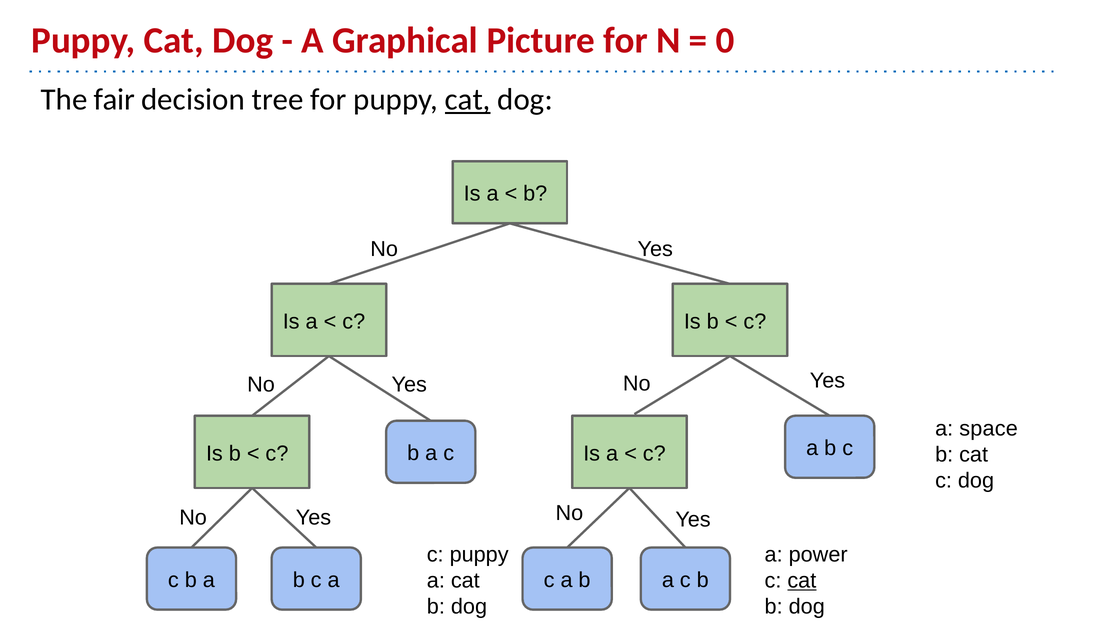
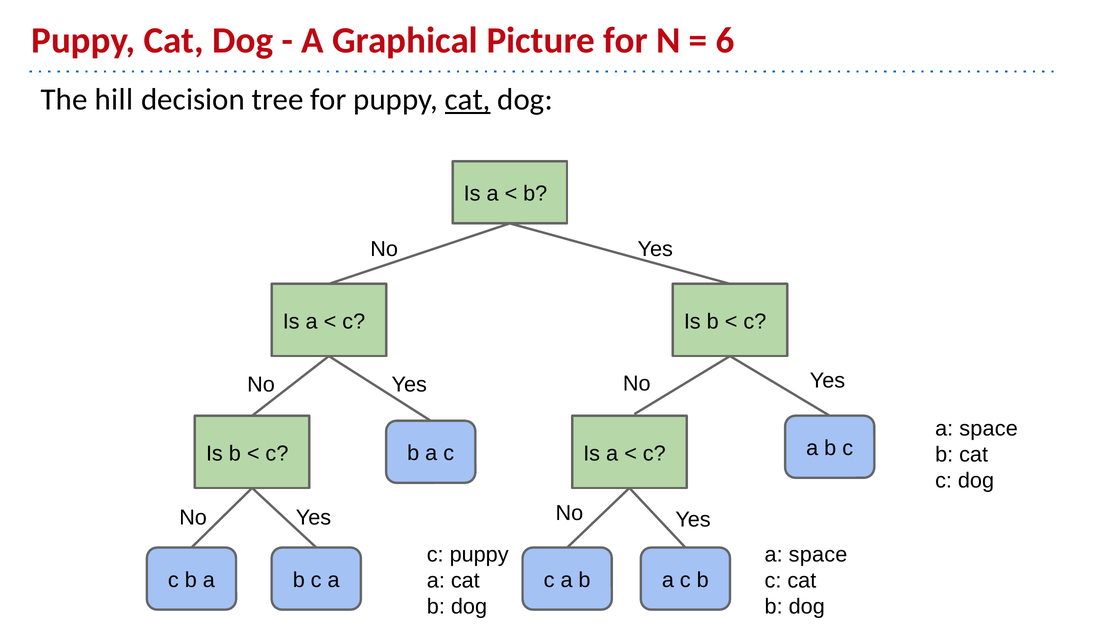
0: 0 -> 6 (725, 41)
fair: fair -> hill (114, 100)
power: power -> space (818, 555)
cat underline: present -> none (802, 581)
